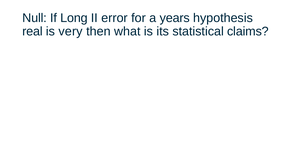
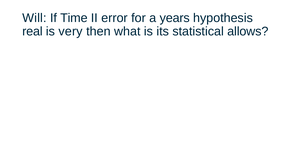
Null: Null -> Will (34, 18)
Long: Long -> Time (74, 18)
claims: claims -> allows (248, 31)
